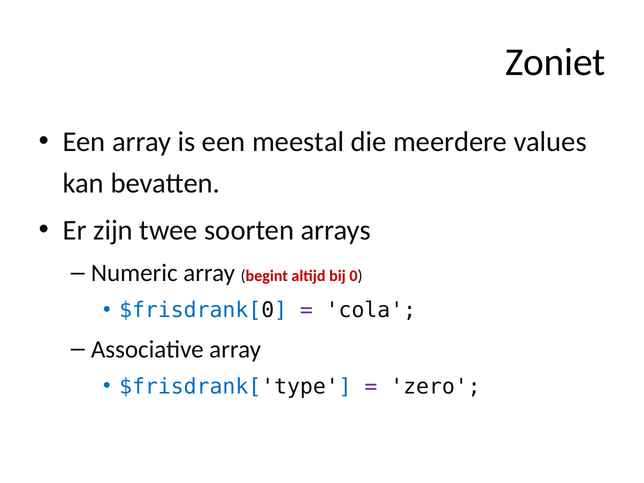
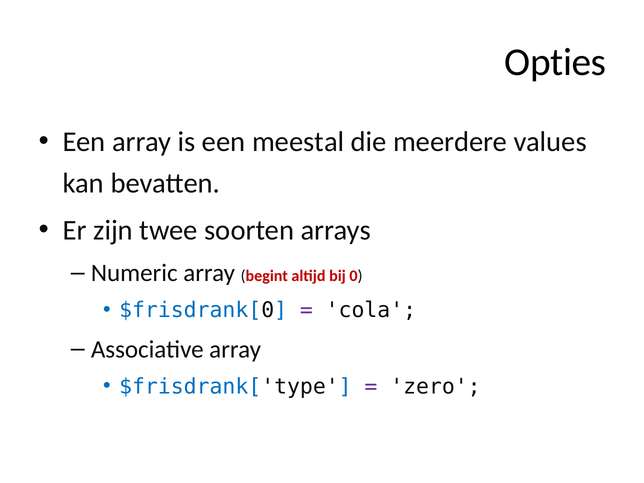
Zoniet: Zoniet -> Opties (555, 62)
